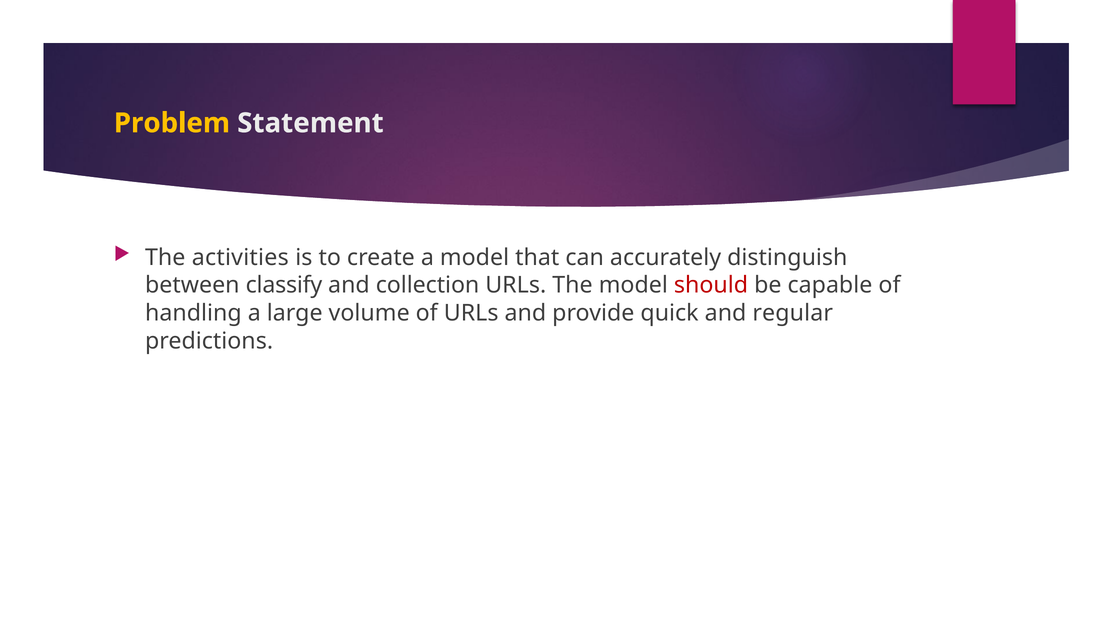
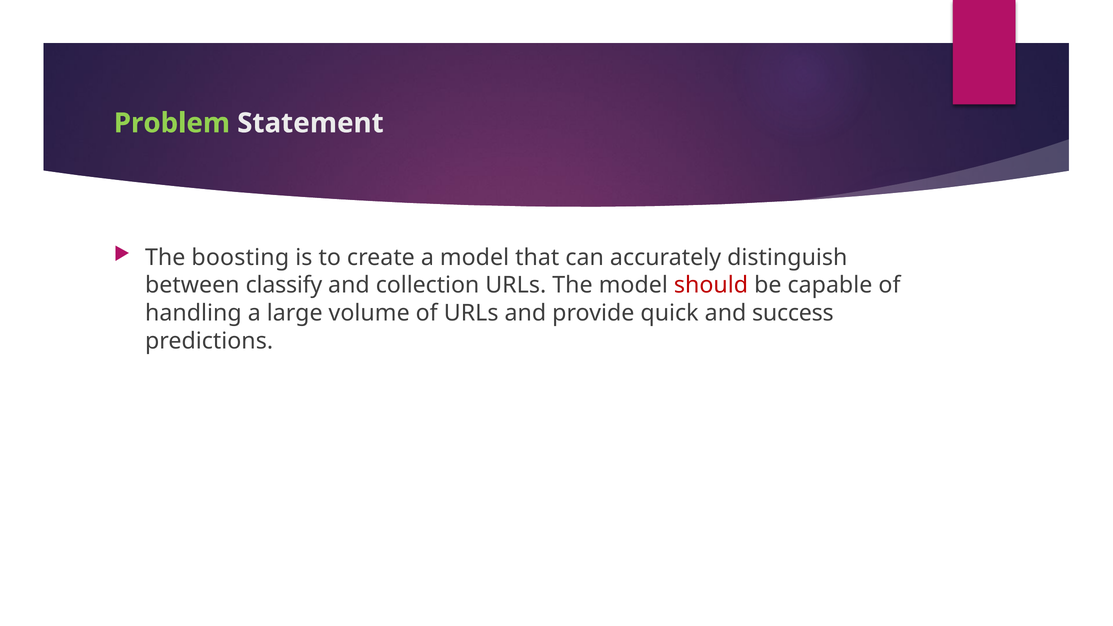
Problem colour: yellow -> light green (172, 123)
activities: activities -> boosting (240, 257)
regular: regular -> success (793, 313)
